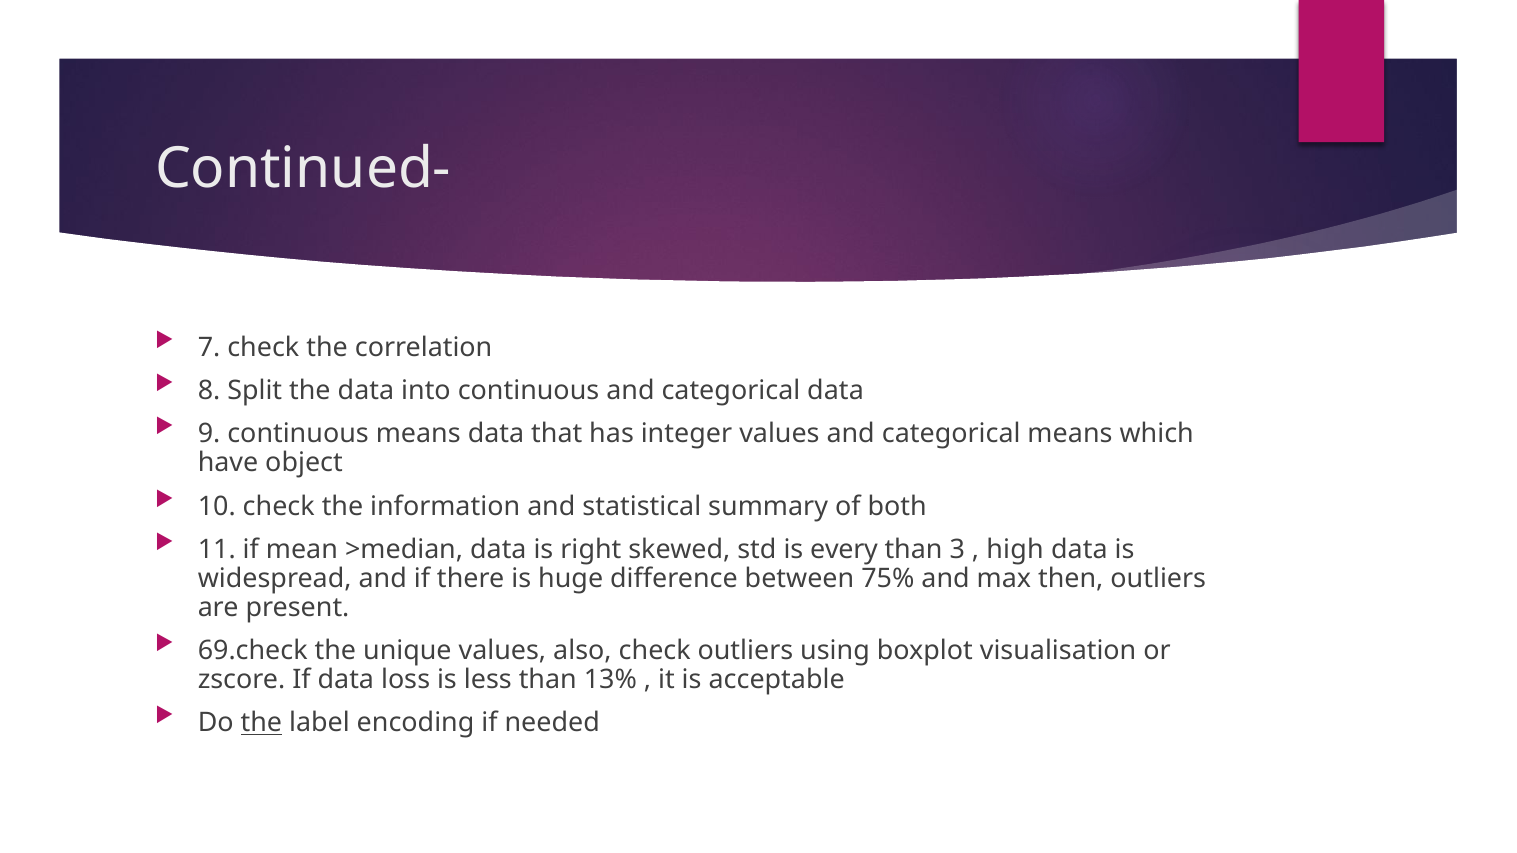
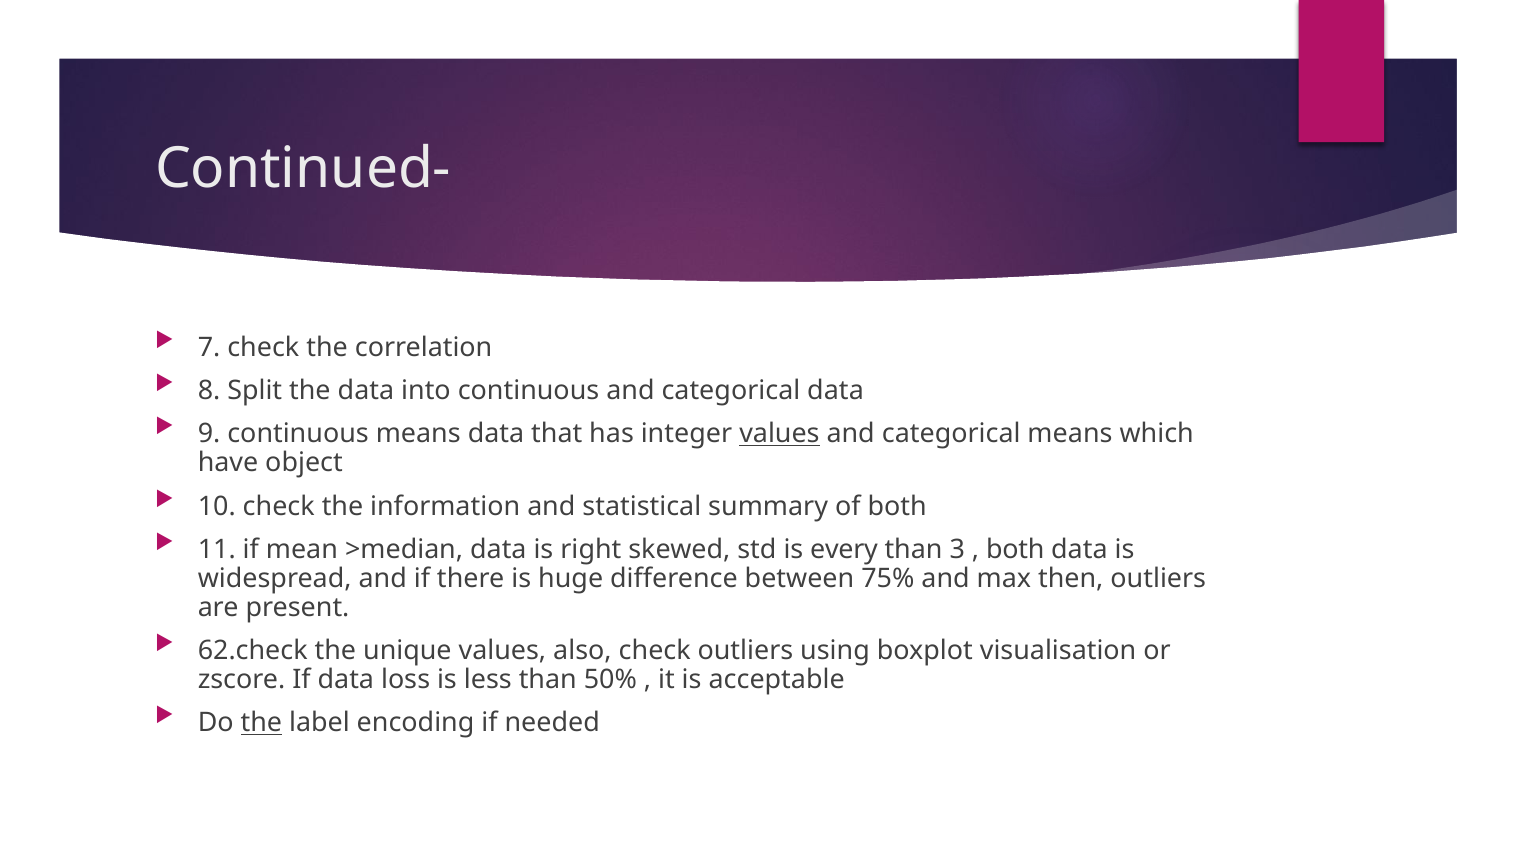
values underline: none -> present (779, 434)
high: high -> both (1015, 550)
69.check: 69.check -> 62.check (253, 651)
13%: 13% -> 50% (610, 680)
